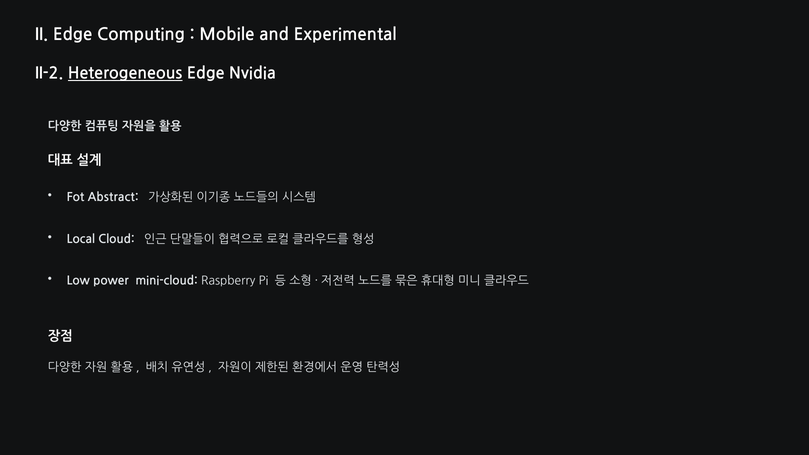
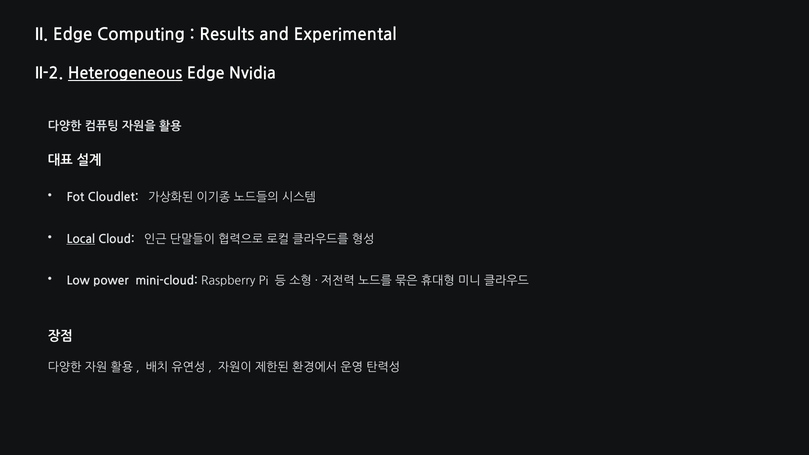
Mobile: Mobile -> Results (227, 35)
Abstract: Abstract -> Cloudlet (113, 197)
Local underline: none -> present (81, 239)
